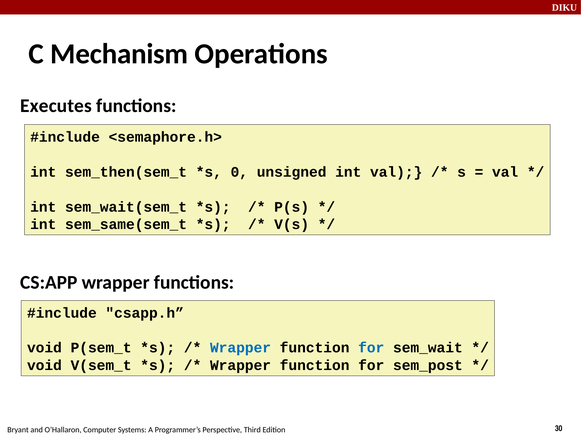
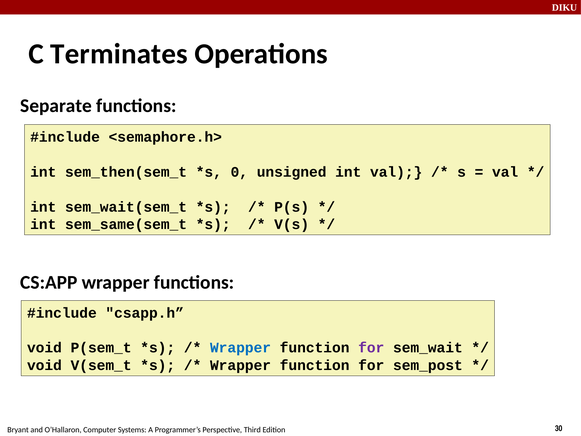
Mechanism: Mechanism -> Terminates (119, 54)
Executes: Executes -> Separate (56, 106)
for colour: blue -> purple (371, 348)
